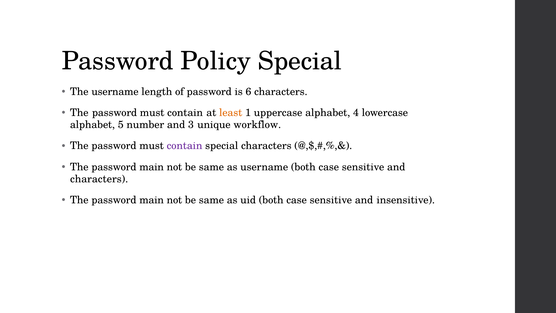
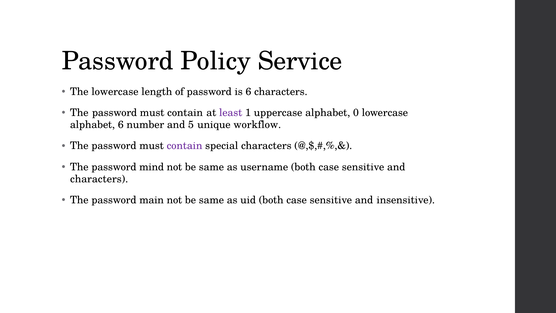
Policy Special: Special -> Service (300, 61)
The username: username -> lowercase (115, 92)
least colour: orange -> purple (231, 113)
4: 4 -> 0 (356, 113)
alphabet 5: 5 -> 6 (121, 125)
3: 3 -> 5 (191, 125)
main: main -> mind (152, 167)
